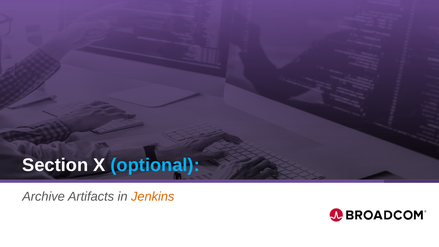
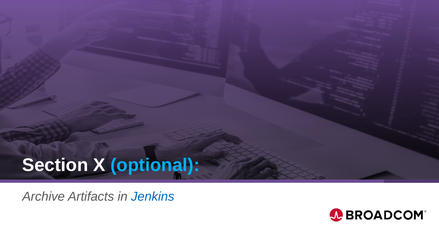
Jenkins colour: orange -> blue (153, 196)
